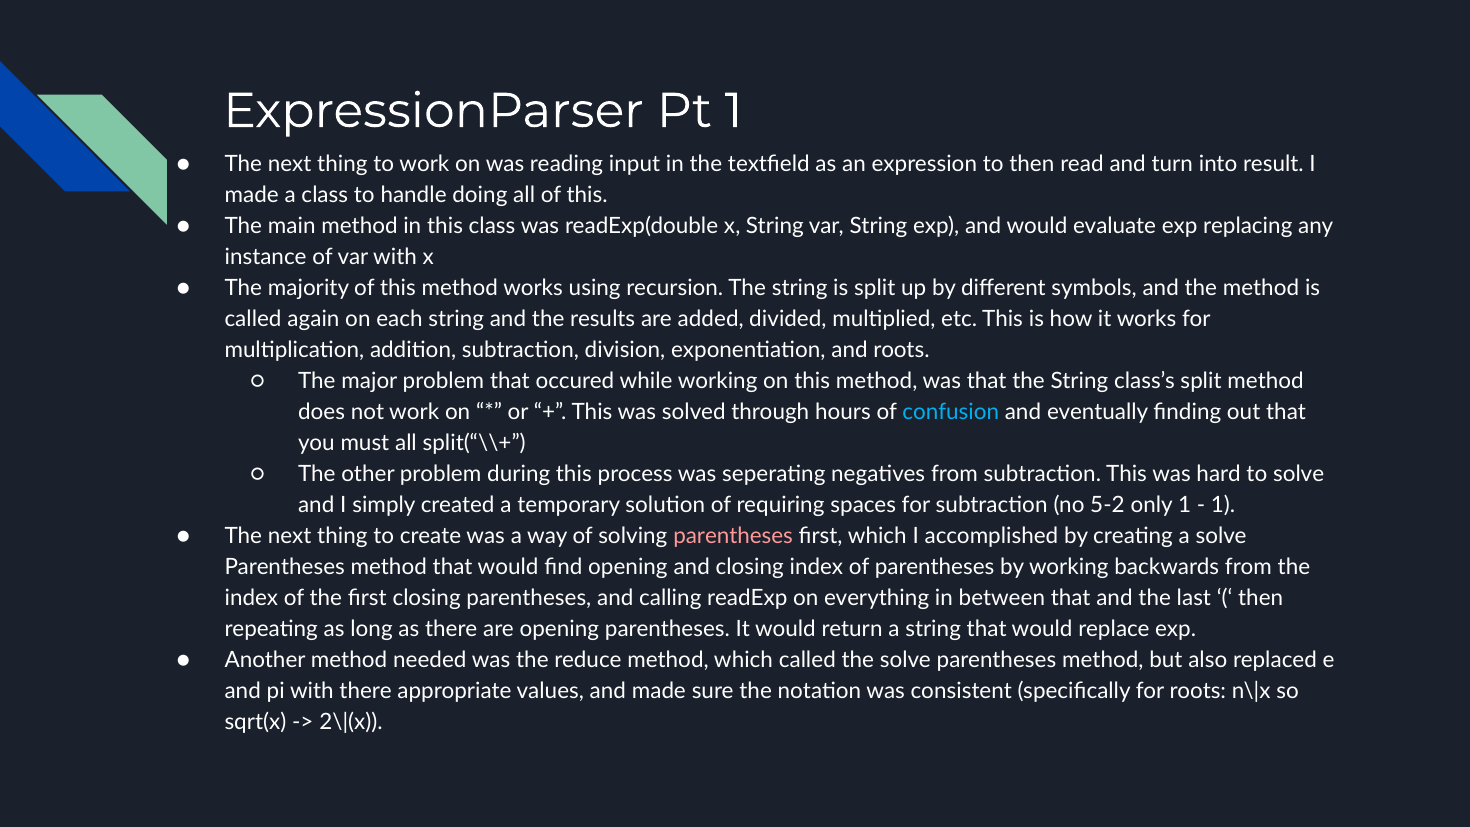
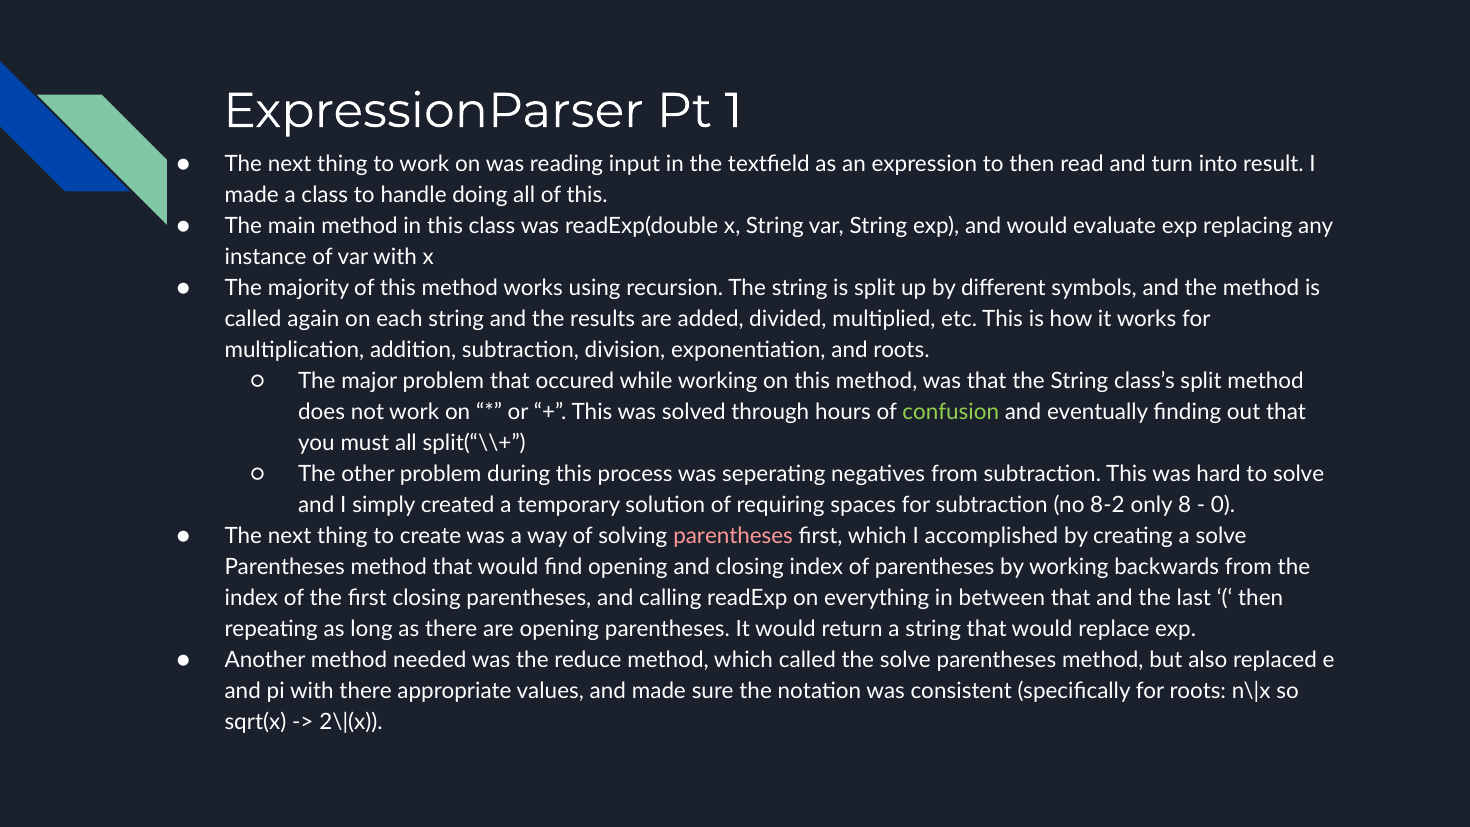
confusion colour: light blue -> light green (951, 412)
5-2: 5-2 -> 8-2 (1107, 505)
only 1: 1 -> 8 (1185, 505)
1: 1 -> 0 (1223, 505)
